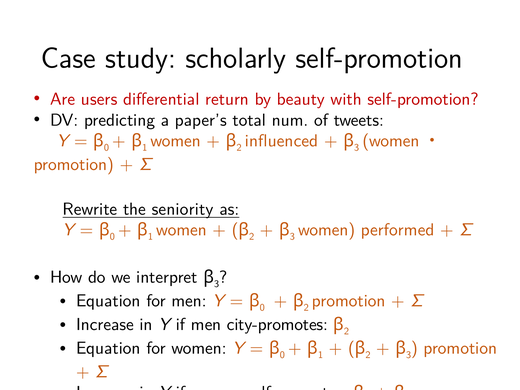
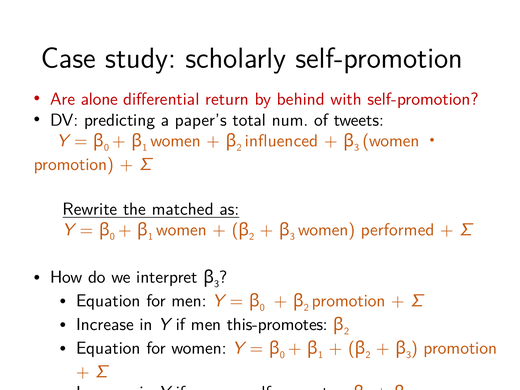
users: users -> alone (99, 99)
beauty: beauty -> behind (301, 99)
seniority: seniority -> matched (183, 209)
city-promotes: city-promotes -> this-promotes (277, 324)
